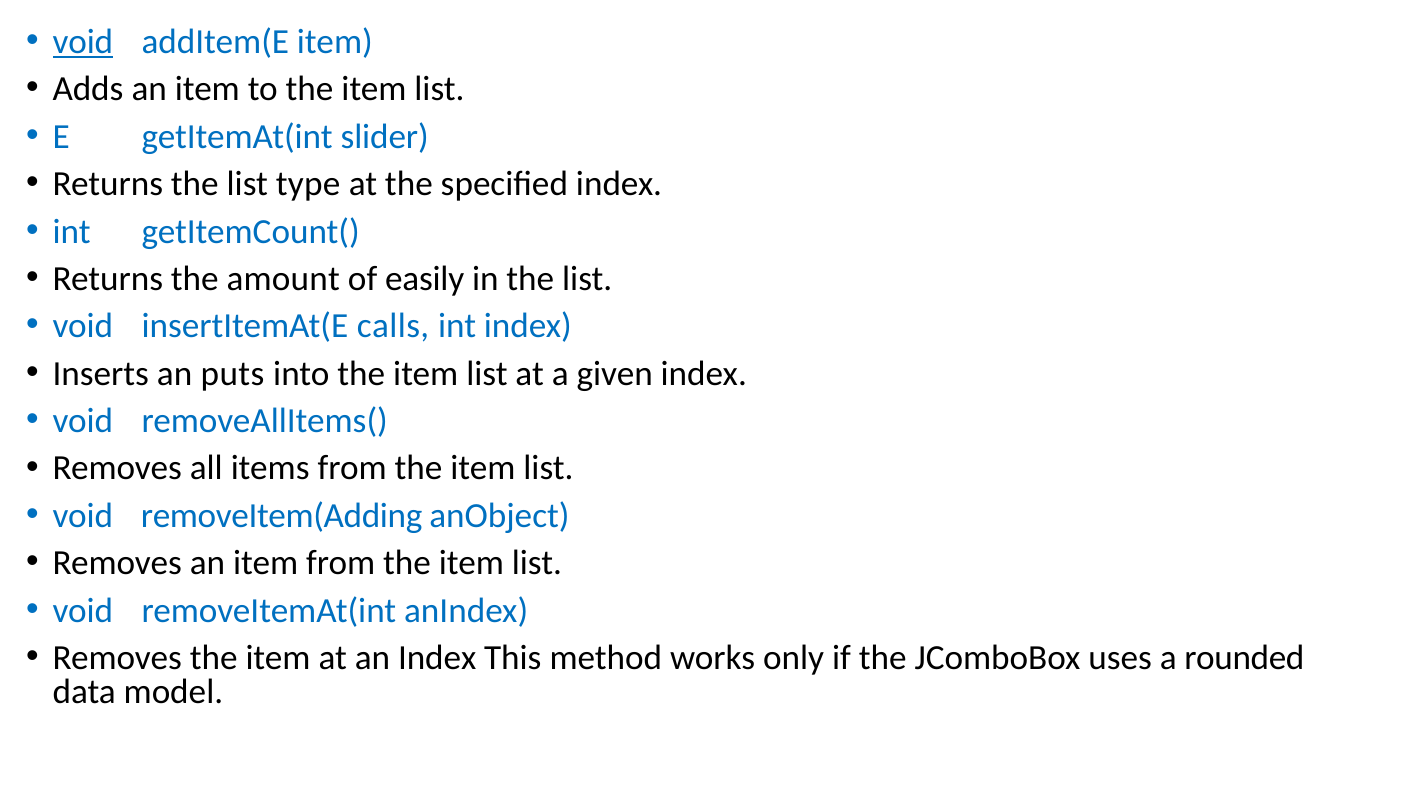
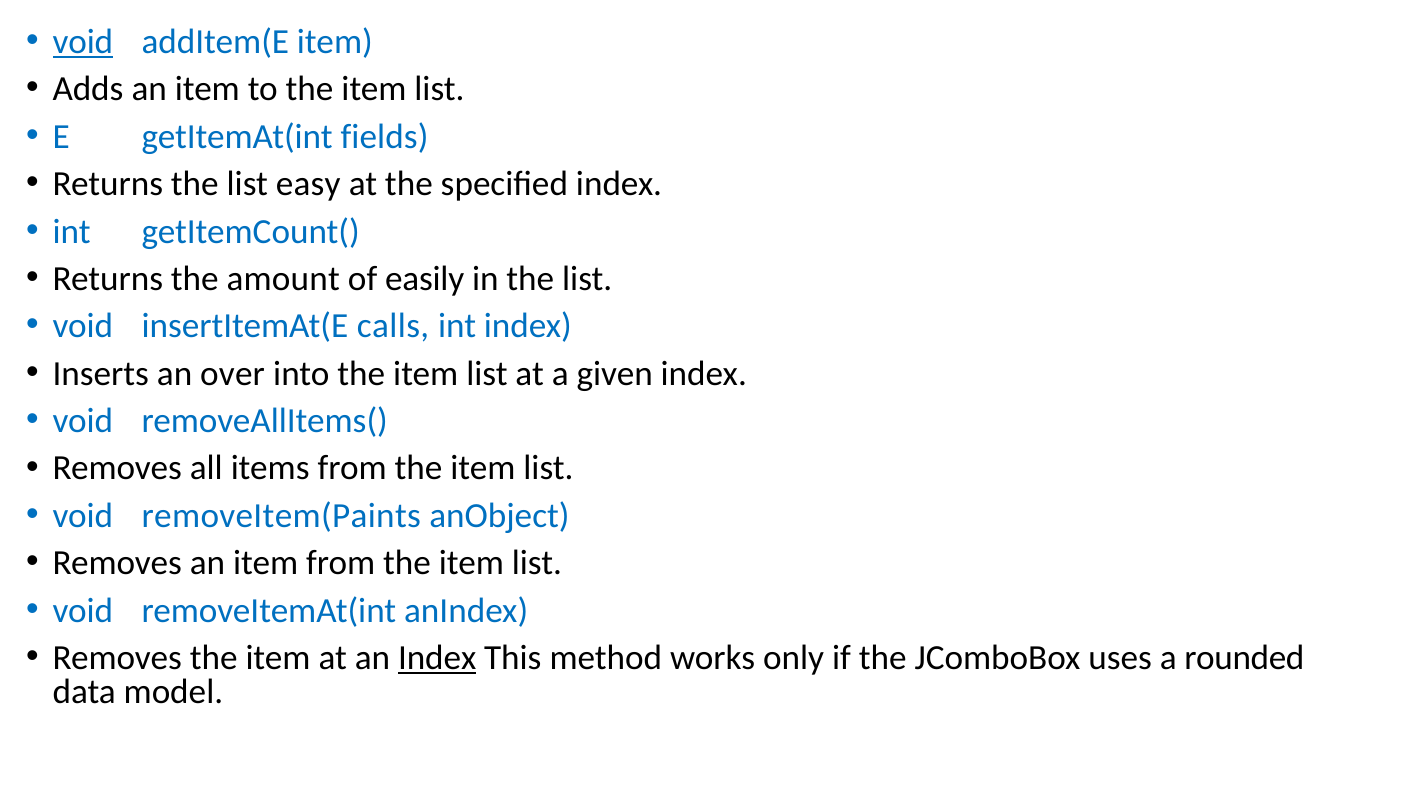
slider: slider -> fields (385, 137)
type: type -> easy (308, 184)
puts: puts -> over (233, 374)
removeItem(Adding: removeItem(Adding -> removeItem(Paints (281, 516)
Index underline: none -> present (437, 658)
